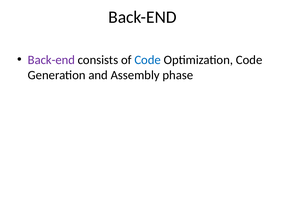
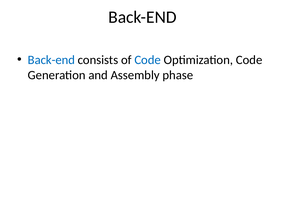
Back-end colour: purple -> blue (51, 60)
